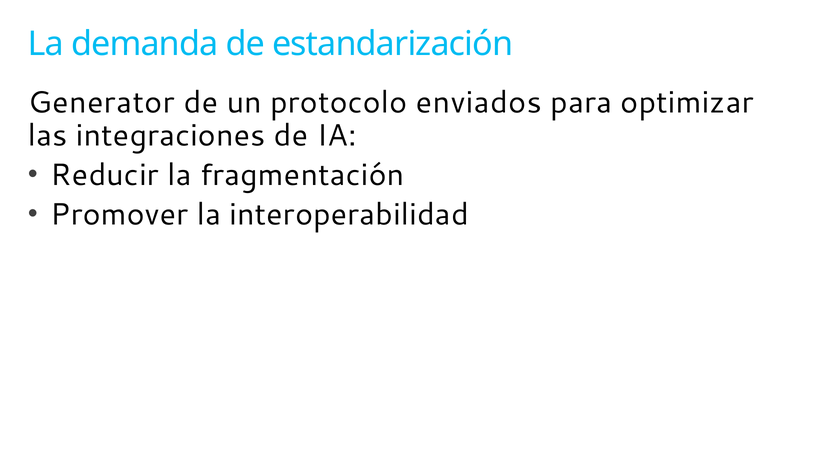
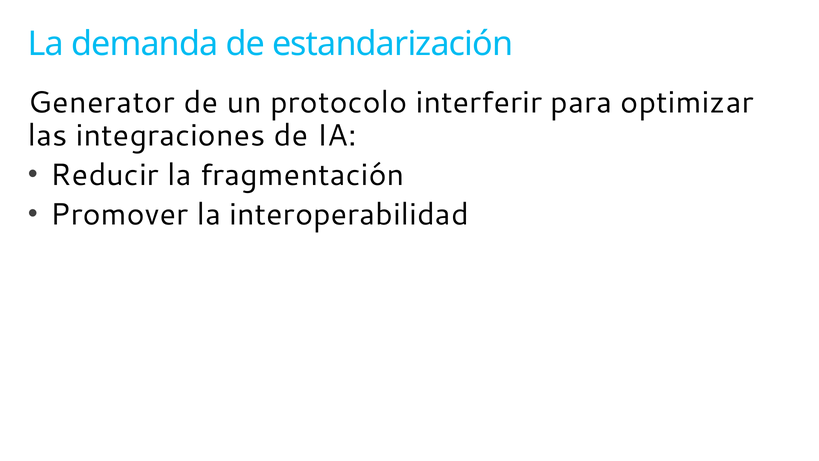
enviados: enviados -> interferir (479, 102)
